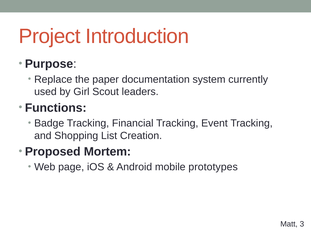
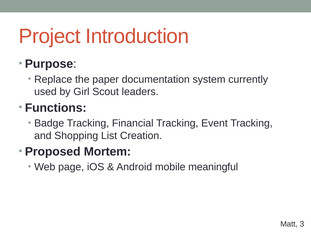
prototypes: prototypes -> meaningful (213, 167)
